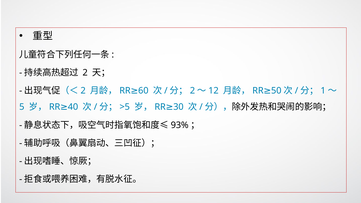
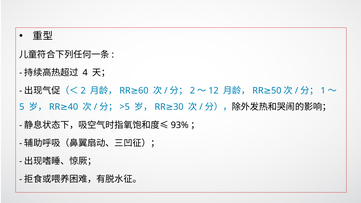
2: 2 -> 4 (85, 73)
